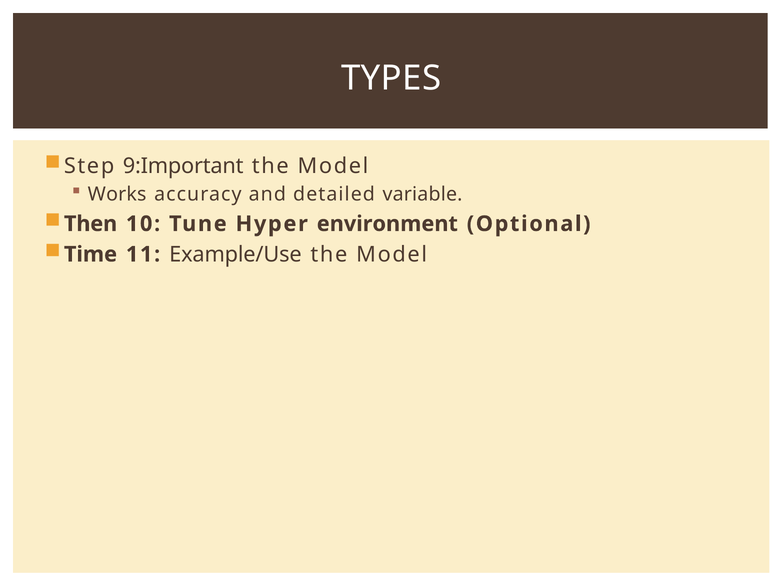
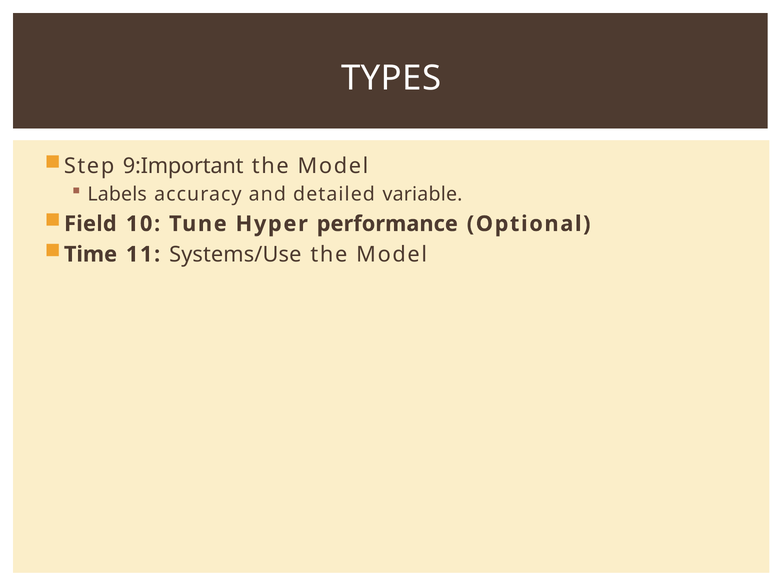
Works: Works -> Labels (117, 194)
Then: Then -> Field (90, 224)
environment: environment -> performance (387, 224)
Example/Use: Example/Use -> Systems/Use (235, 254)
